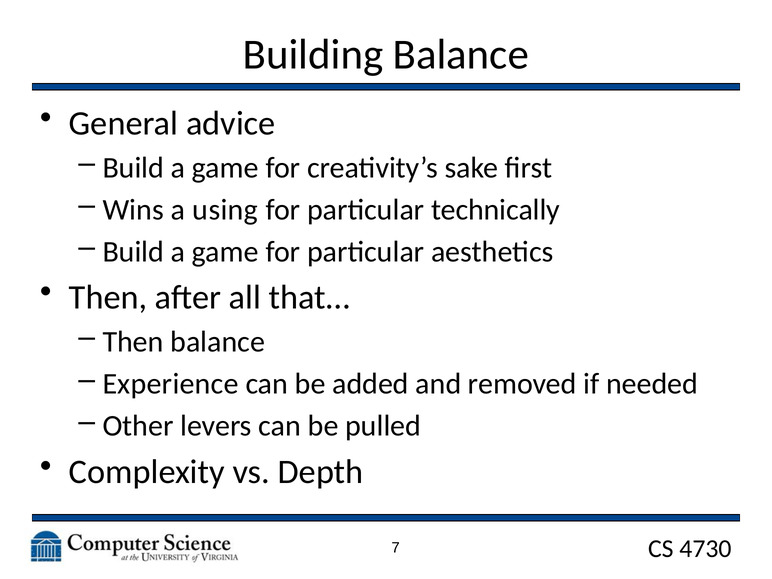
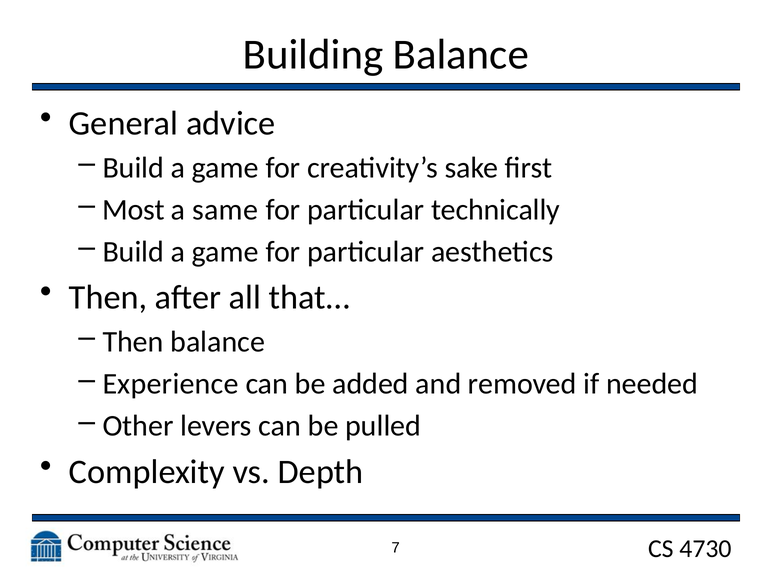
Wins: Wins -> Most (134, 210)
using: using -> same (225, 210)
